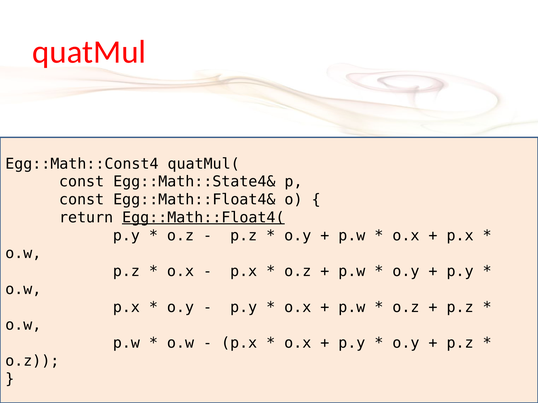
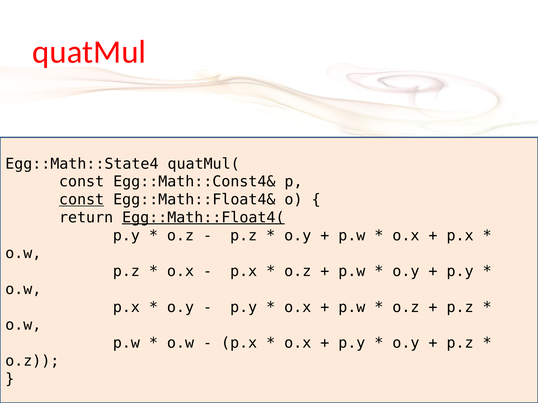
Egg::Math::Const4: Egg::Math::Const4 -> Egg::Math::State4 (82, 164)
Egg::Math::State4&: Egg::Math::State4& -> Egg::Math::Const4& (194, 182)
const underline: none -> present (82, 200)
